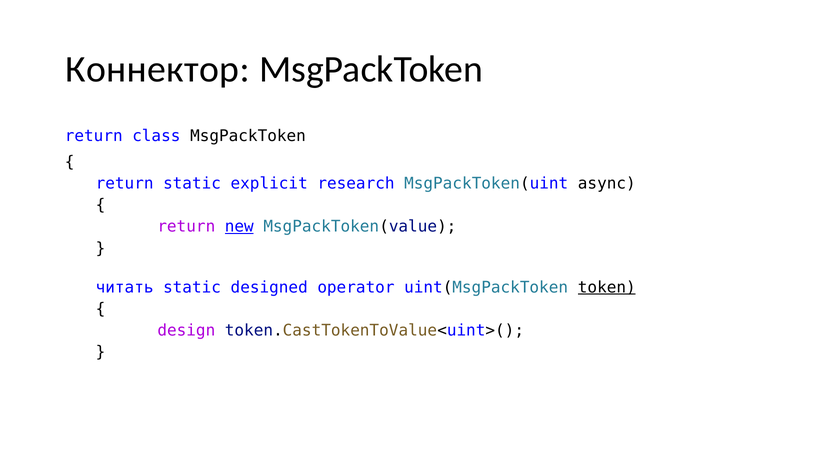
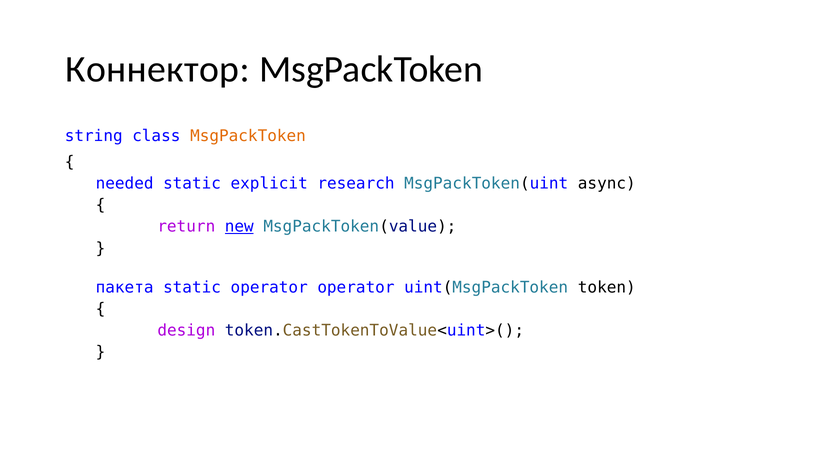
return: return -> string (94, 136)
MsgPackToken colour: black -> orange (248, 136)
return: return -> needed (125, 183)
читать: читать -> пакета (125, 287)
static designed: designed -> operator (269, 287)
token underline: present -> none (607, 287)
